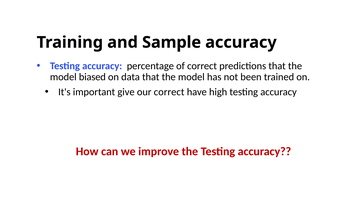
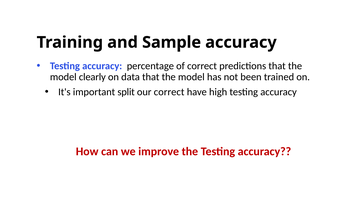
biased: biased -> clearly (92, 77)
give: give -> split (126, 92)
